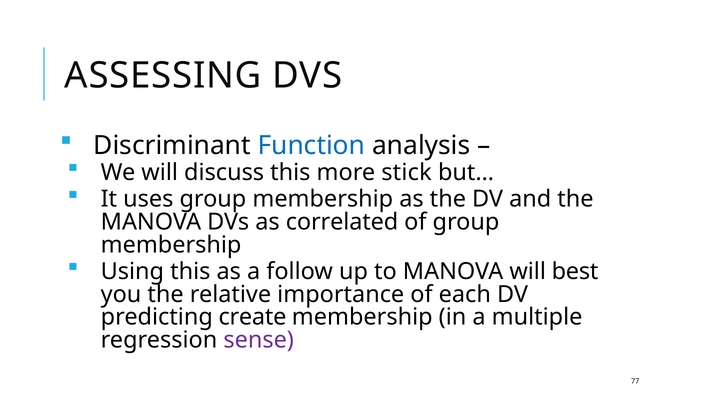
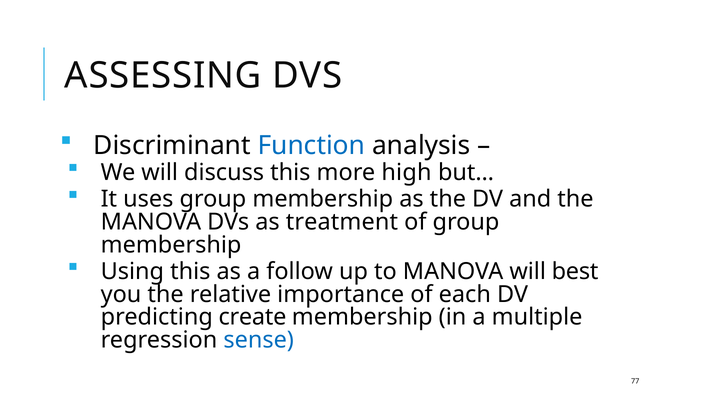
stick: stick -> high (406, 172)
correlated: correlated -> treatment (342, 222)
sense colour: purple -> blue (259, 340)
